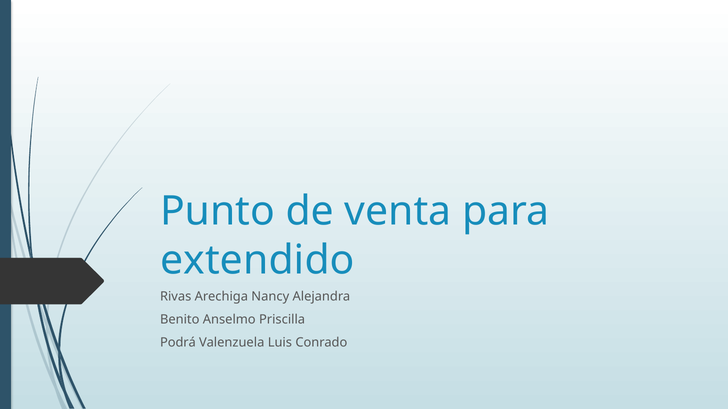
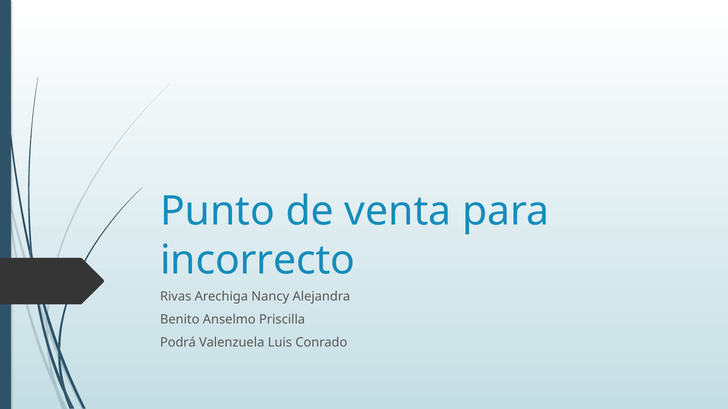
extendido: extendido -> incorrecto (258, 261)
